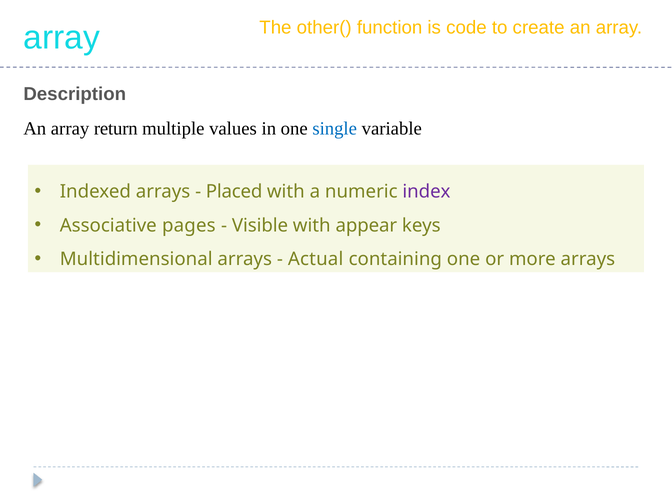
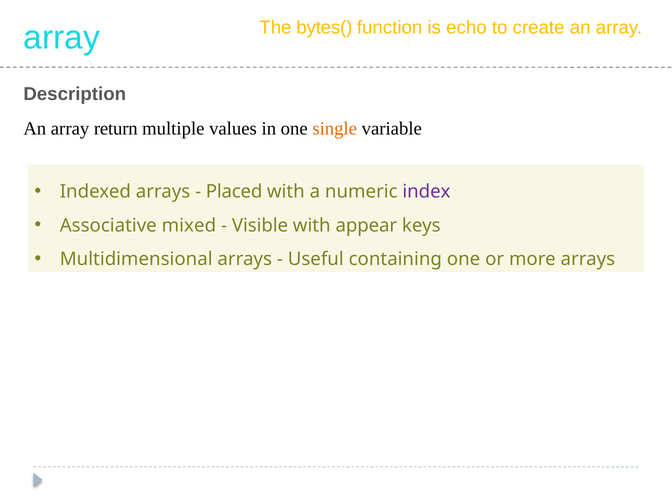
other(: other( -> bytes( (324, 28)
code: code -> echo (466, 28)
single colour: blue -> orange (335, 129)
pages: pages -> mixed (189, 225)
Actual: Actual -> Useful (316, 259)
